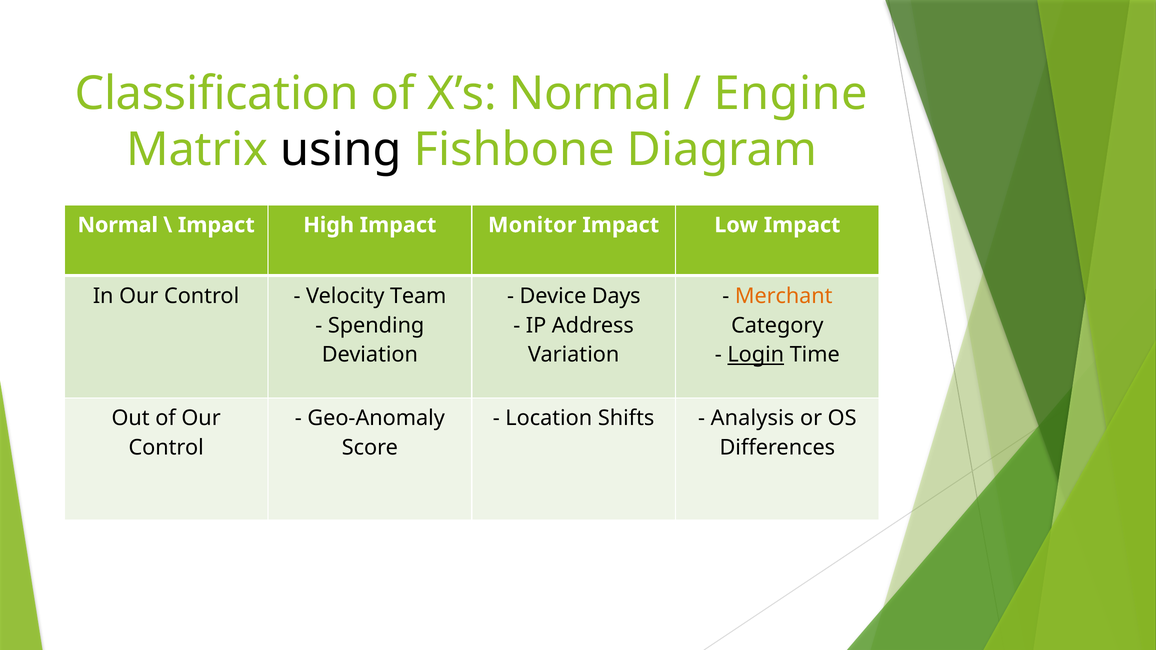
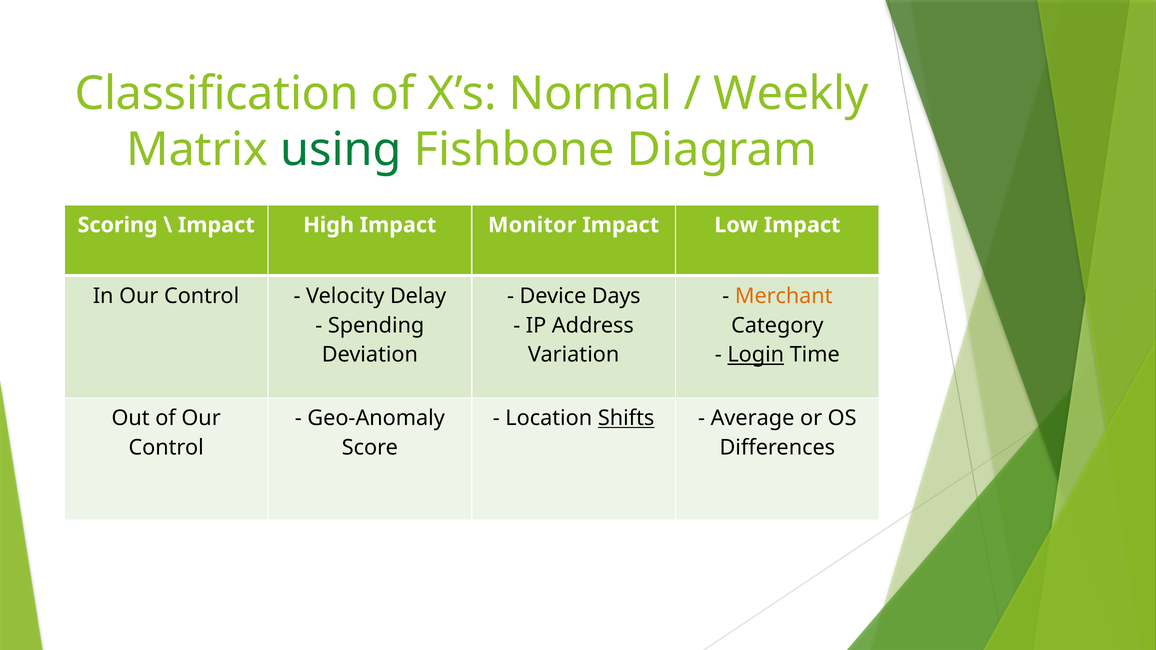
Engine: Engine -> Weekly (791, 94)
using colour: black -> green (341, 150)
Normal: Normal -> Scoring (118, 225)
Team: Team -> Delay (418, 296)
Shifts underline: none -> present (626, 418)
Analysis: Analysis -> Average (753, 418)
